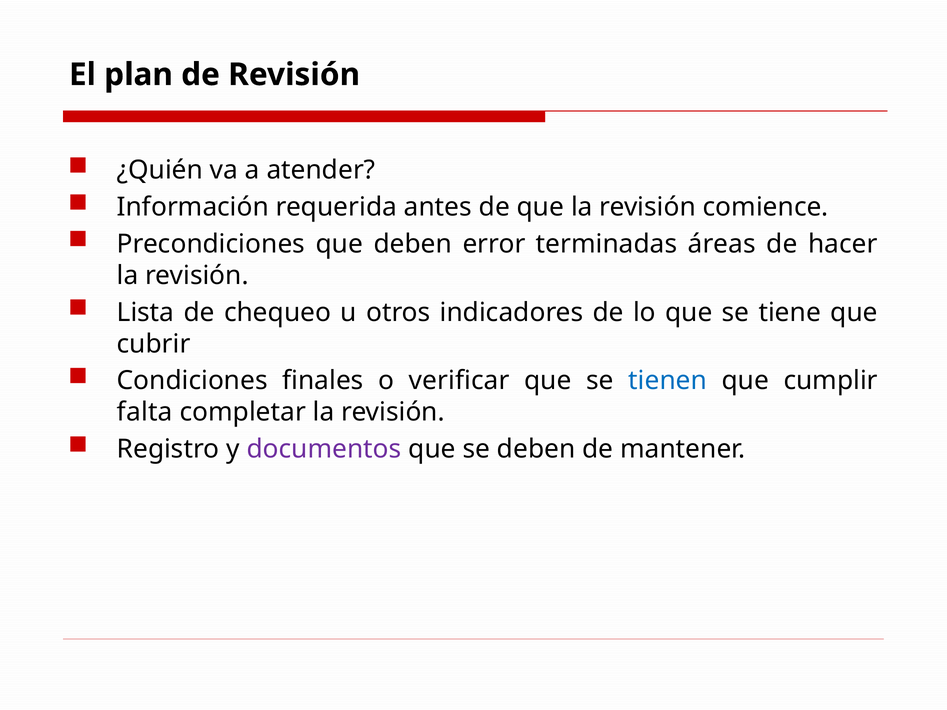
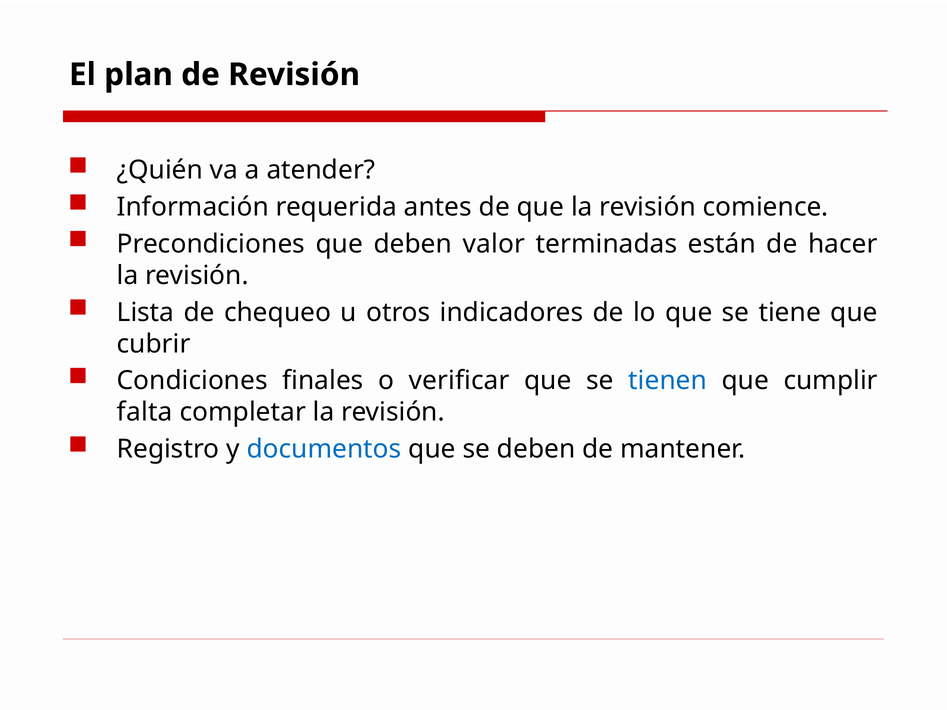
error: error -> valor (494, 244)
áreas: áreas -> están (722, 244)
documentos colour: purple -> blue (324, 449)
